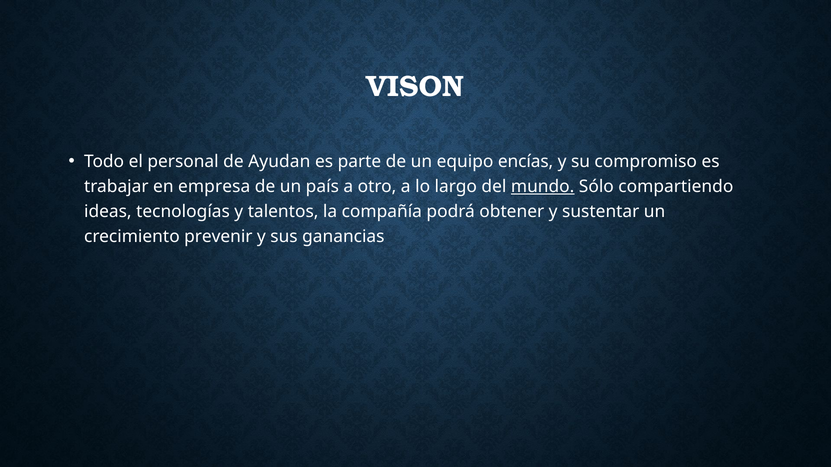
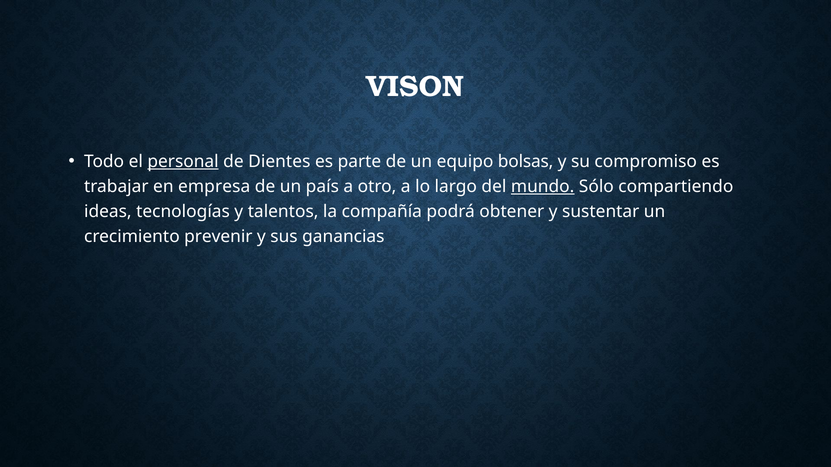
personal underline: none -> present (183, 162)
Ayudan: Ayudan -> Dientes (279, 162)
encías: encías -> bolsas (526, 162)
